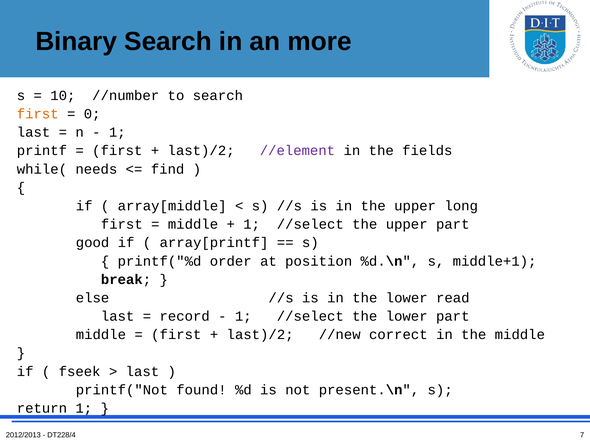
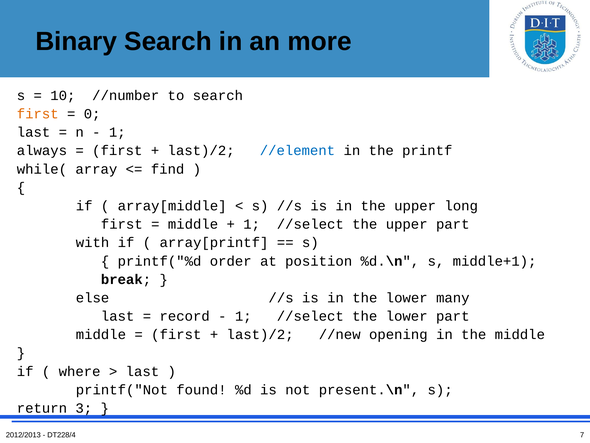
printf: printf -> always (42, 151)
//element colour: purple -> blue (297, 151)
fields: fields -> printf (427, 151)
needs: needs -> array (96, 169)
good: good -> with (93, 242)
read: read -> many (453, 298)
correct: correct -> opening (398, 334)
fseek: fseek -> where (80, 371)
return 1: 1 -> 3 (84, 408)
